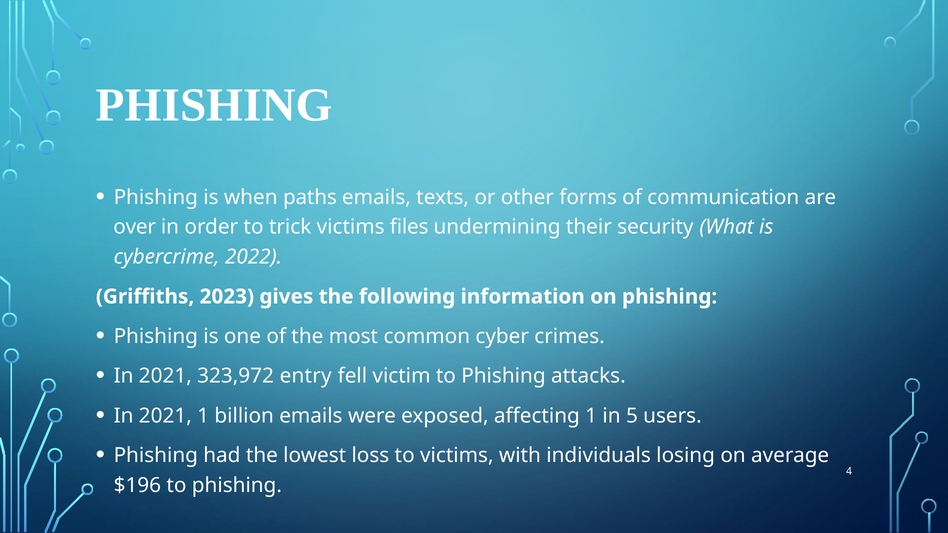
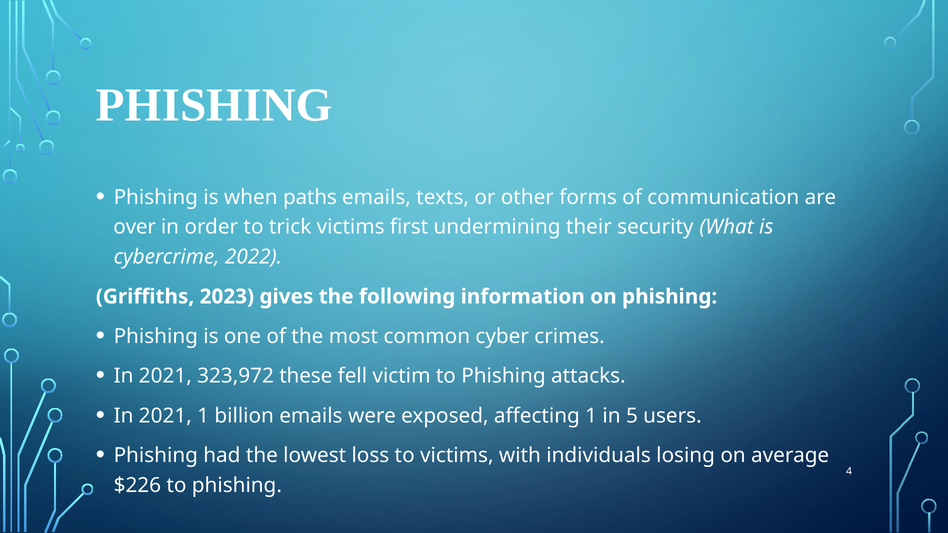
files: files -> first (409, 227)
entry: entry -> these (306, 376)
$196: $196 -> $226 (137, 485)
